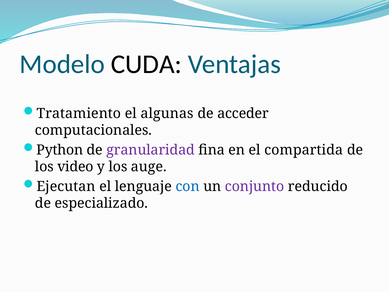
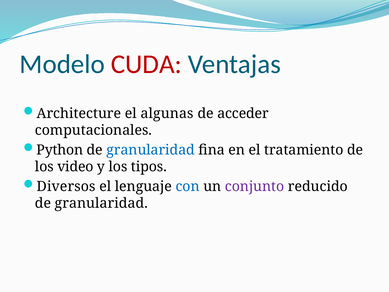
CUDA colour: black -> red (146, 64)
Tratamiento: Tratamiento -> Architecture (79, 113)
granularidad colour: purple -> blue (151, 150)
compartida: compartida -> tratamiento (304, 150)
auge: auge -> tipos (149, 167)
Ejecutan: Ejecutan -> Diversos (66, 186)
especializado: especializado -> granularidad (101, 203)
